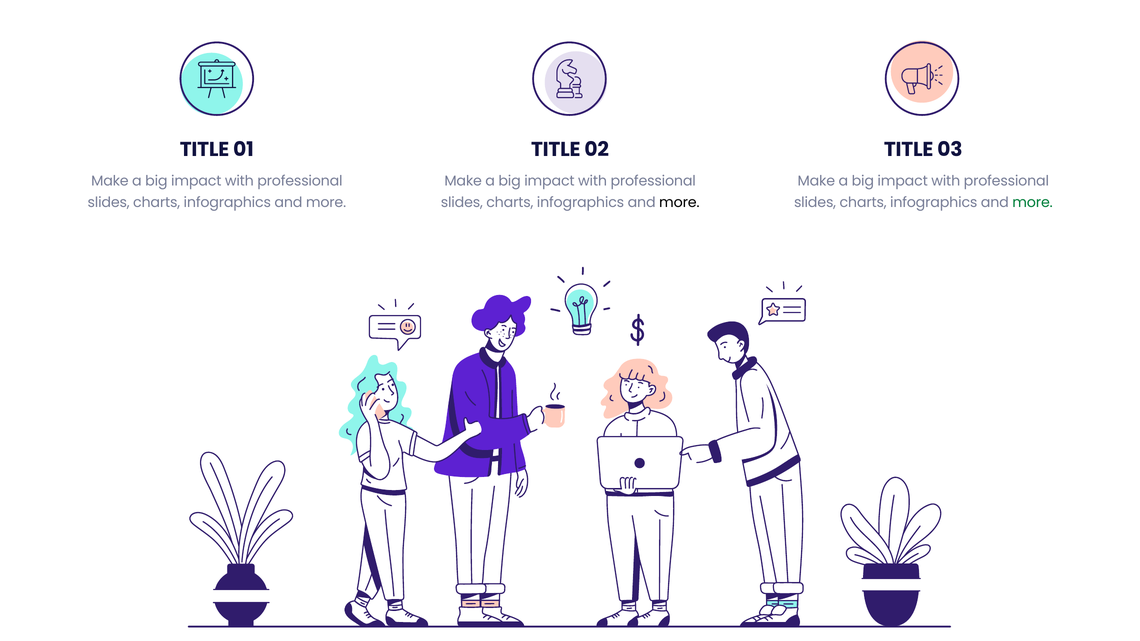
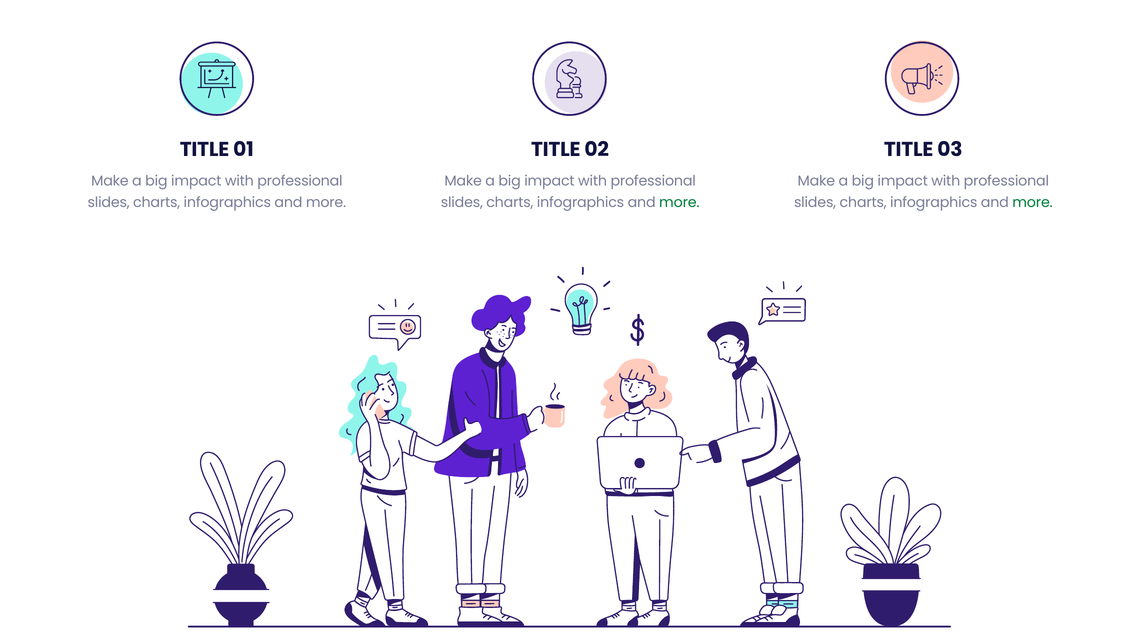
more colour: black -> green (679, 203)
